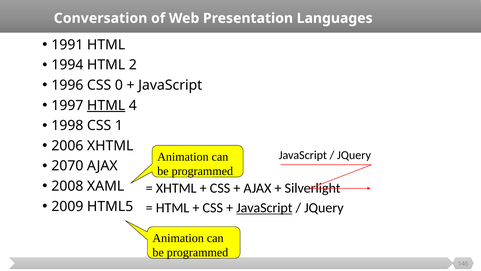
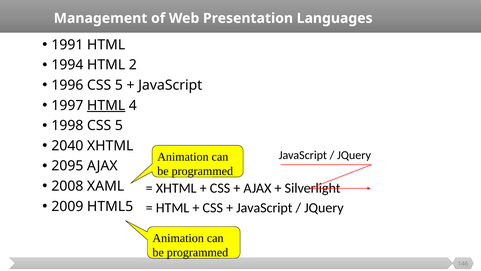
Conversation: Conversation -> Management (101, 18)
1996 CSS 0: 0 -> 5 (119, 85)
1998 CSS 1: 1 -> 5 (119, 125)
2006: 2006 -> 2040 (67, 146)
2070: 2070 -> 2095 (67, 166)
JavaScript underline: present -> none (264, 208)
